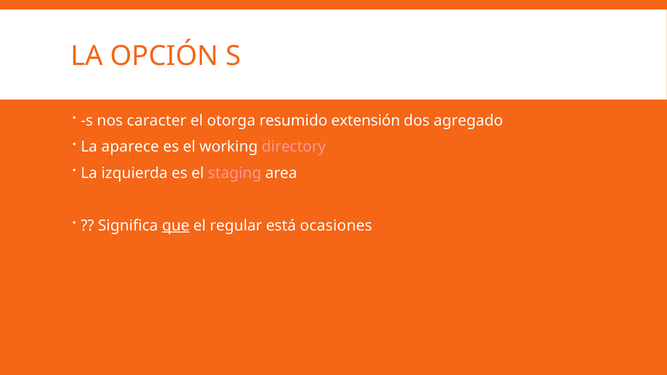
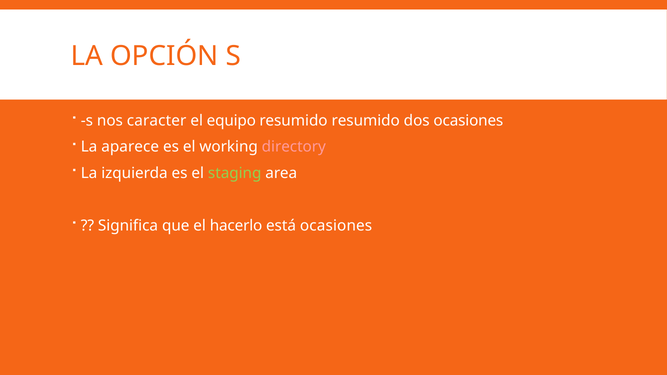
otorga: otorga -> equipo (231, 121)
resumido extensión: extensión -> resumido (366, 121)
dos agregado: agregado -> ocasiones (468, 121)
staging colour: pink -> light green (235, 173)
que underline: present -> none (176, 226)
regular: regular -> hacerlo (236, 226)
